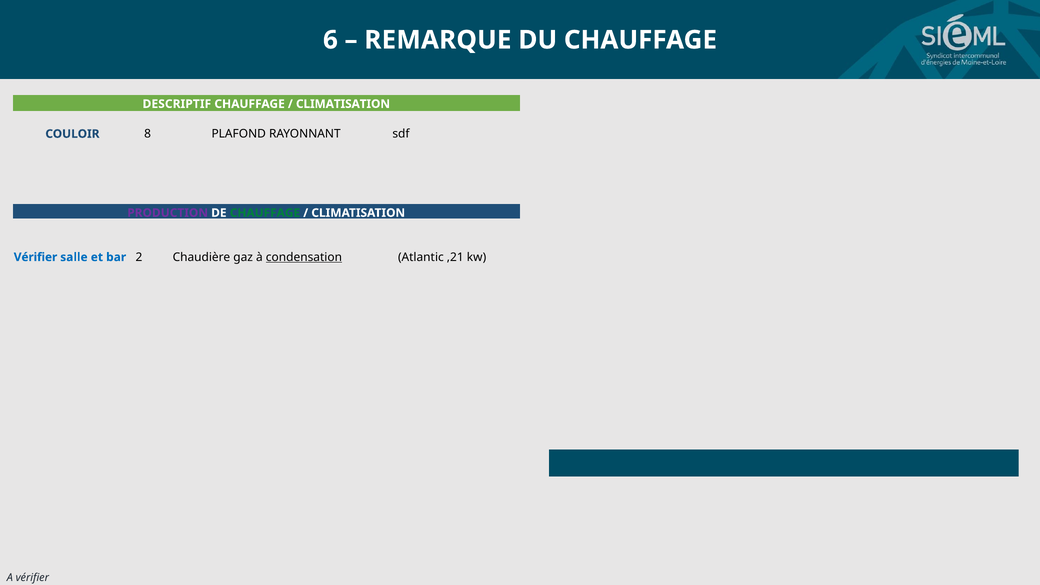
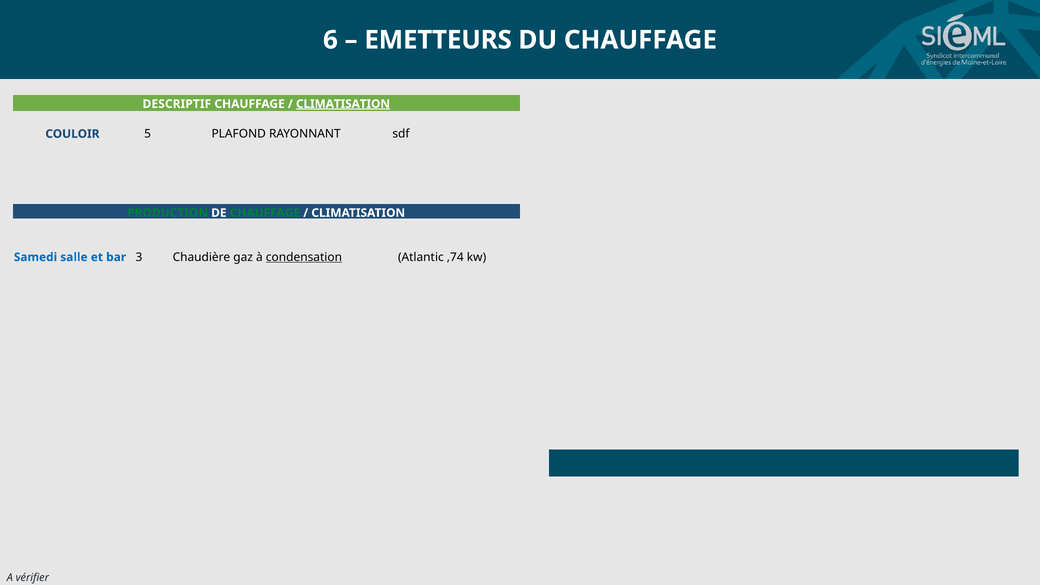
REMARQUE: REMARQUE -> EMETTEURS (438, 40)
CLIMATISATION underline: none -> present (343, 104)
8: 8 -> 5 (148, 134)
PRODUCTION colour: purple -> green (168, 213)
Vérifier: Vérifier -> Samedi (35, 257)
2: 2 -> 3 (139, 257)
,21: ,21 -> ,74 (455, 257)
